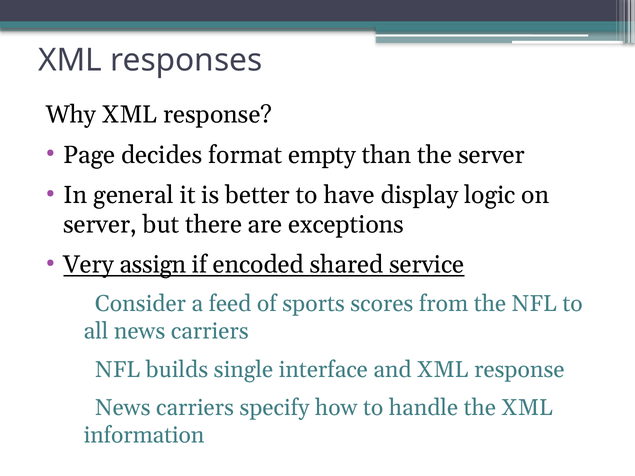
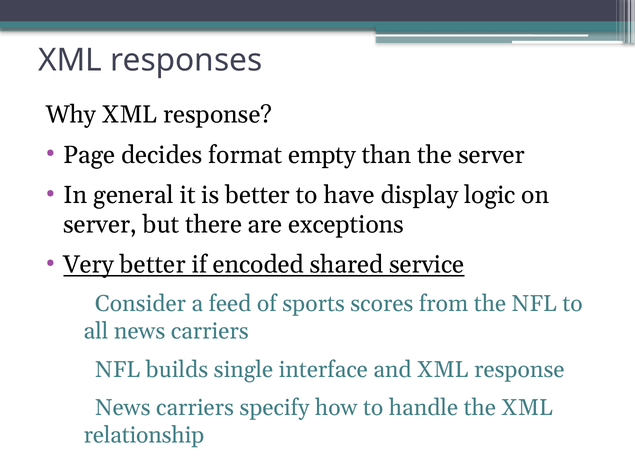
Very assign: assign -> better (153, 265)
information: information -> relationship (144, 435)
